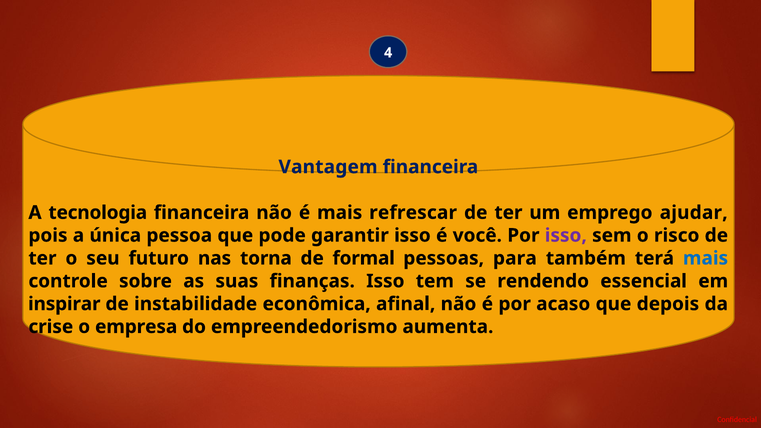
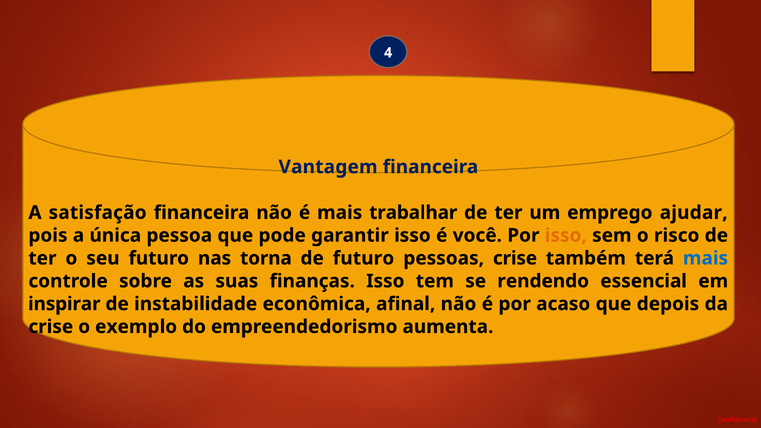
tecnologia: tecnologia -> satisfação (98, 213)
refrescar: refrescar -> trabalhar (413, 213)
isso colour: purple -> orange (566, 235)
de formal: formal -> futuro (364, 258)
pessoas para: para -> crise (515, 258)
empresa: empresa -> exemplo (136, 327)
